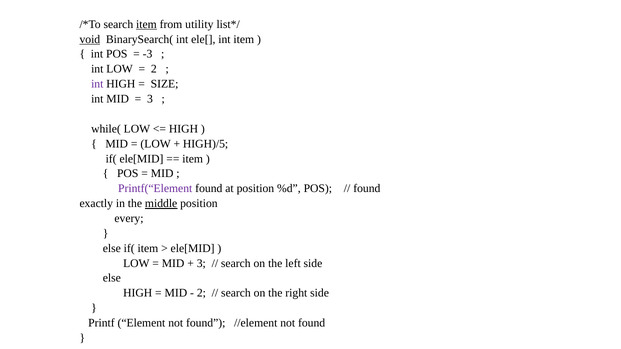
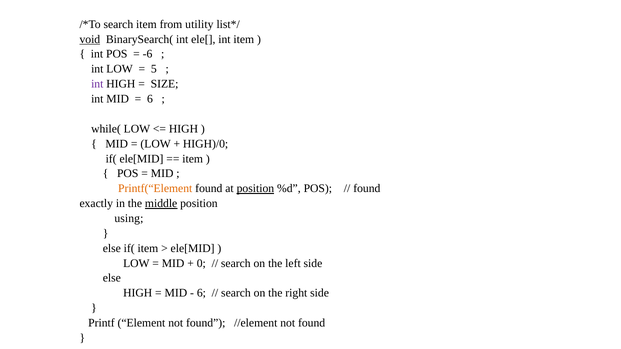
item underline: present -> none (146, 24)
-3: -3 -> -6 (148, 54)
2: 2 -> 5 (154, 69)
3: 3 -> 6 (150, 99)
HIGH)/5: HIGH)/5 -> HIGH)/0 (206, 144)
Printf(“Element colour: purple -> orange (155, 189)
position underline: none -> present (255, 189)
every: every -> using (129, 219)
3: 3 -> 0 (201, 263)
2: 2 -> 6 (201, 293)
